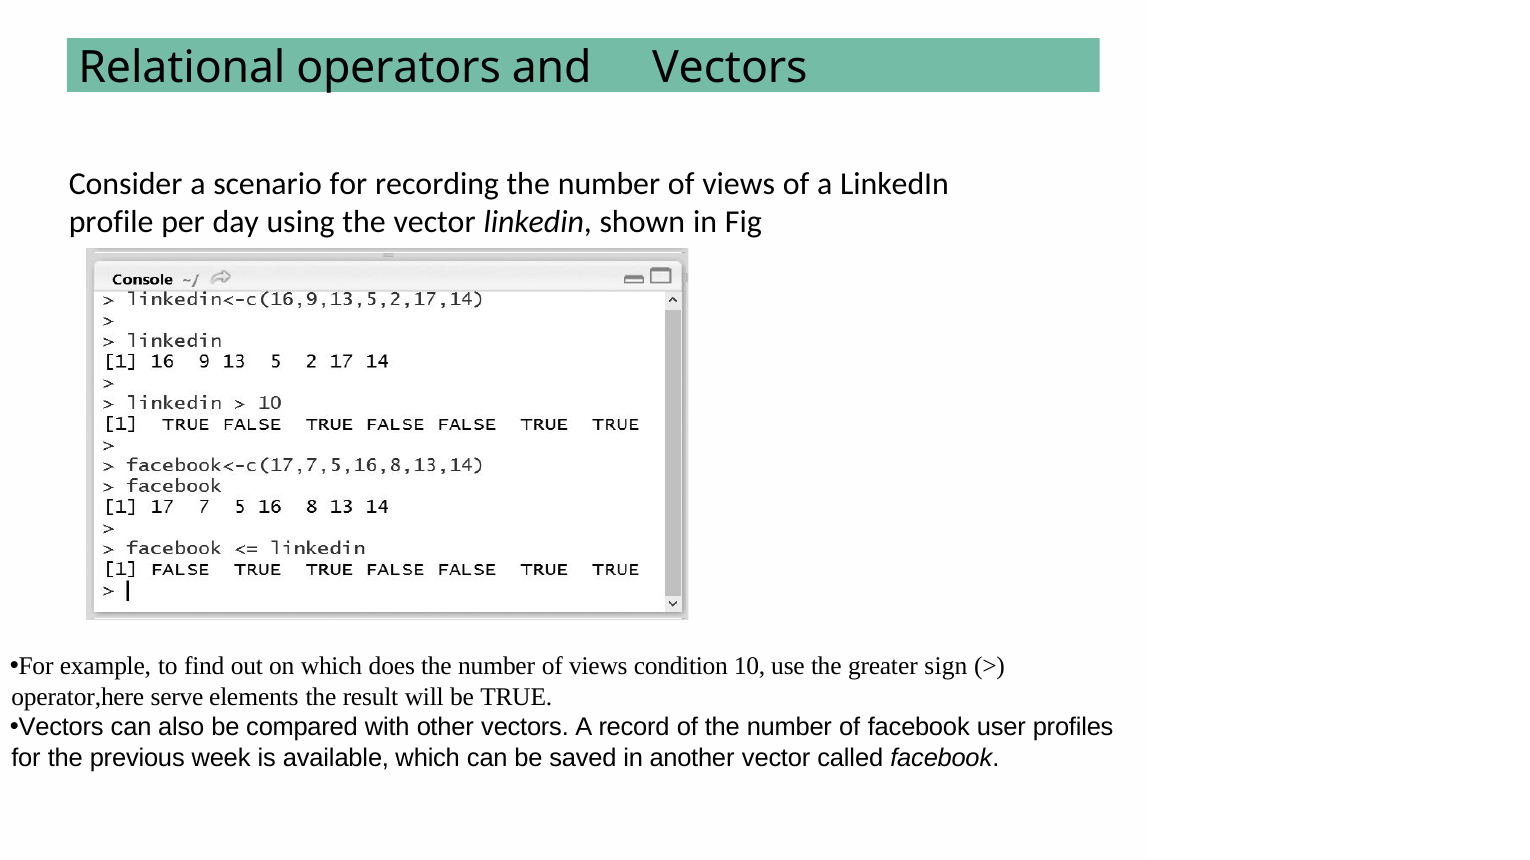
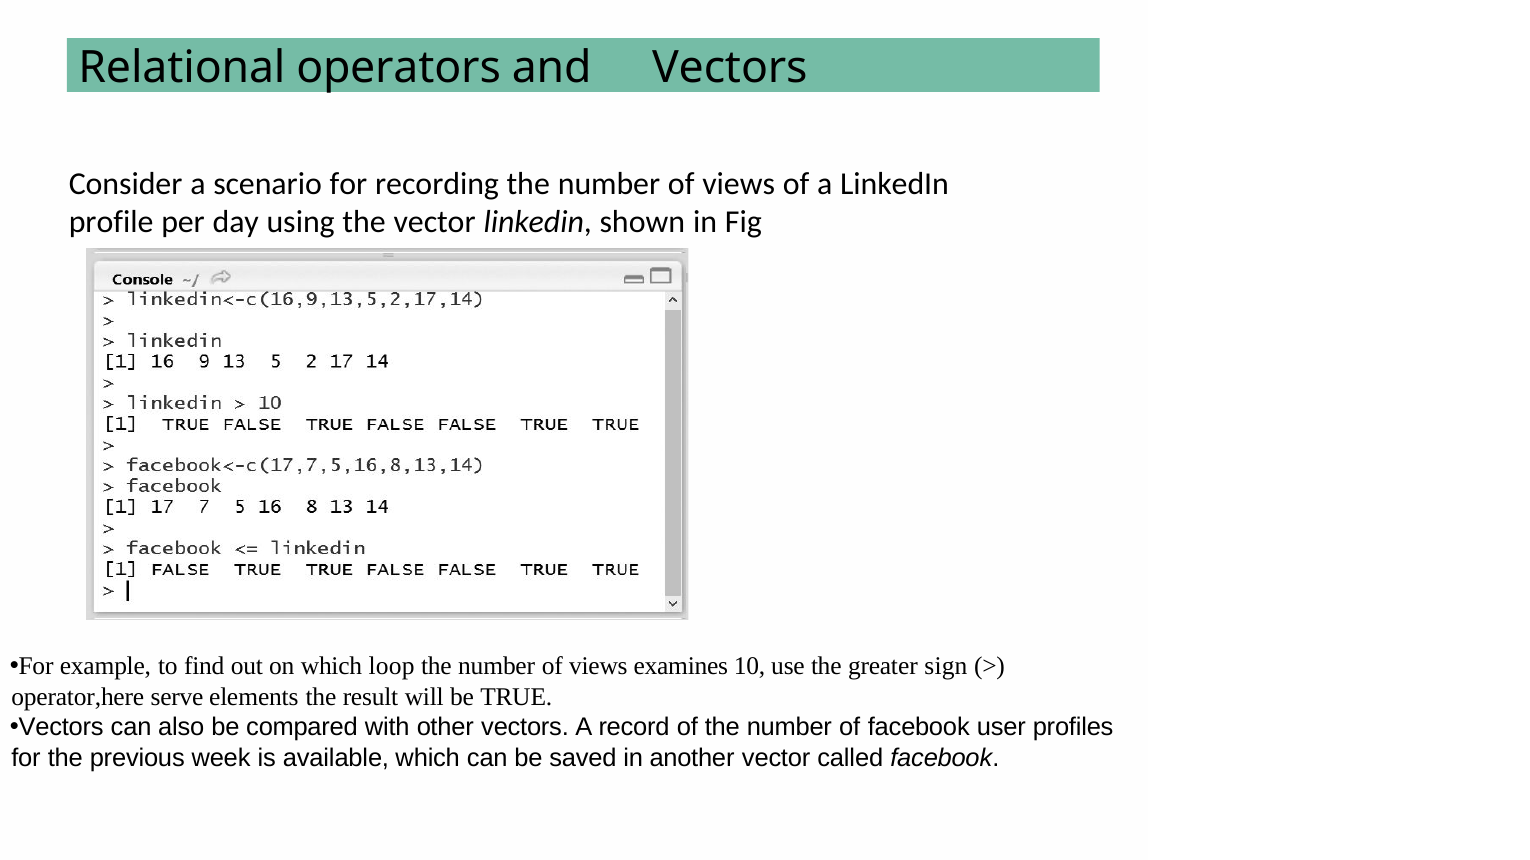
does: does -> loop (392, 667)
condition: condition -> examines (681, 667)
